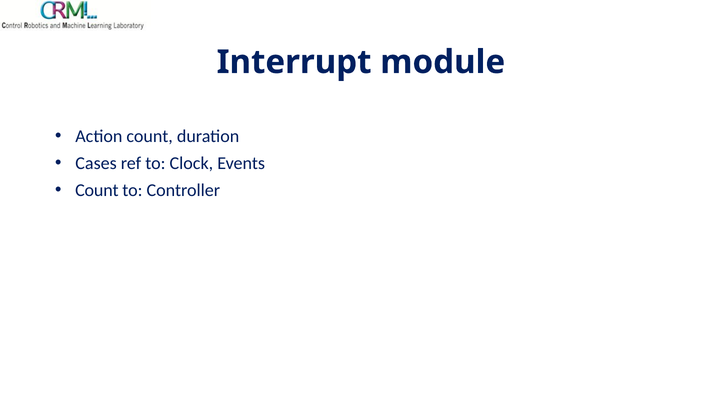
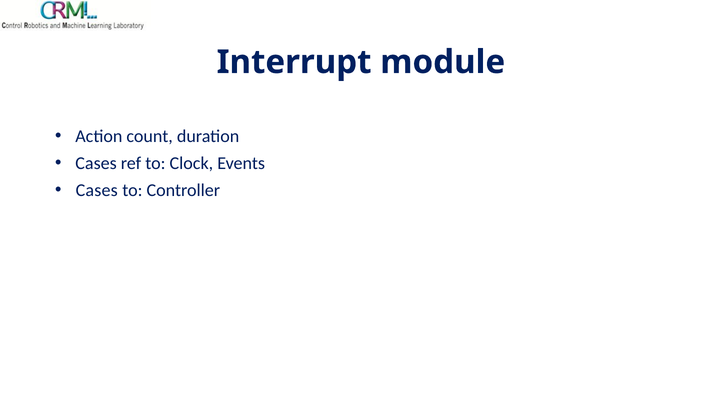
Count: Count -> Cases (97, 190)
